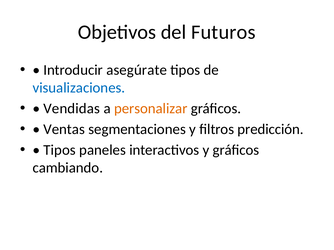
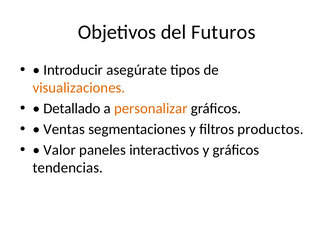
visualizaciones colour: blue -> orange (79, 88)
Vendidas: Vendidas -> Detallado (72, 109)
predicción: predicción -> productos (270, 129)
Tipos: Tipos -> Valor (60, 150)
cambiando: cambiando -> tendencias (68, 168)
